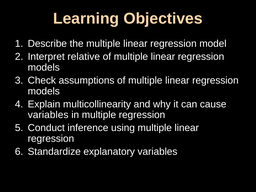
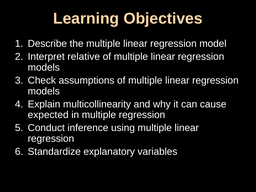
variables: variables -> expected (48, 115)
